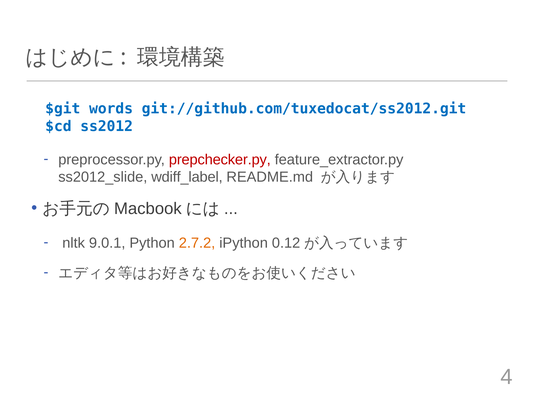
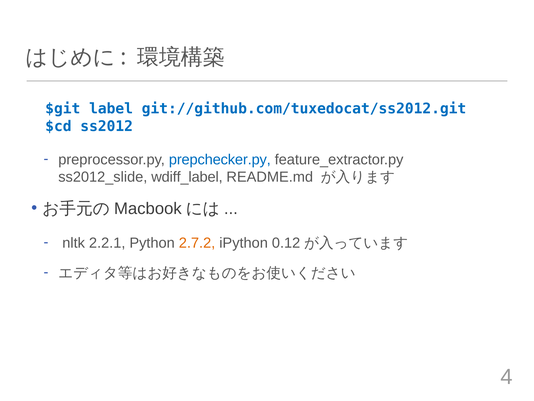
words: words -> label (111, 109)
prepchecker.py colour: red -> blue (220, 159)
9.0.1: 9.0.1 -> 2.2.1 (107, 243)
